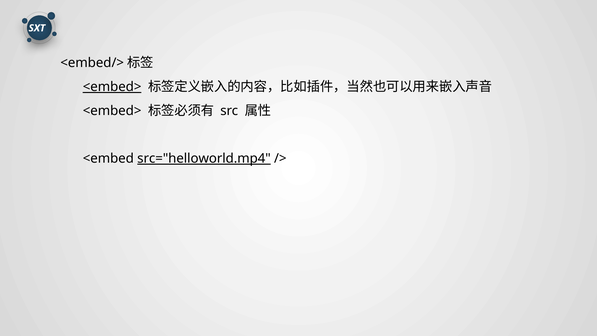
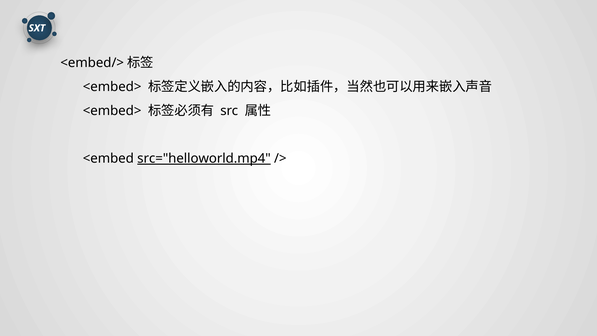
<embed> underline: present -> none (112, 87)
